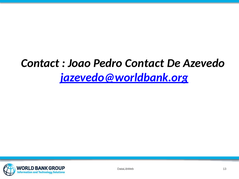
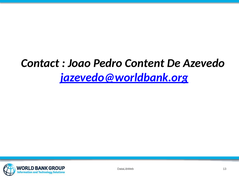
Pedro Contact: Contact -> Content (145, 63)
